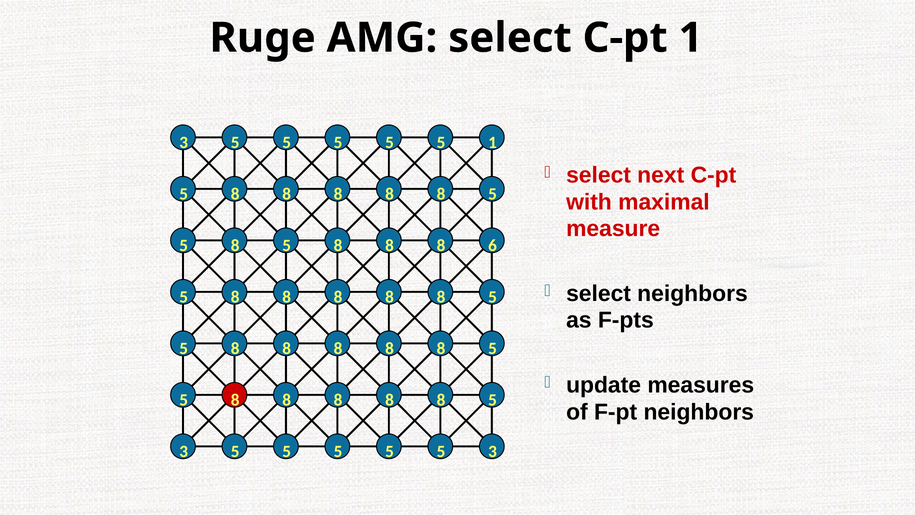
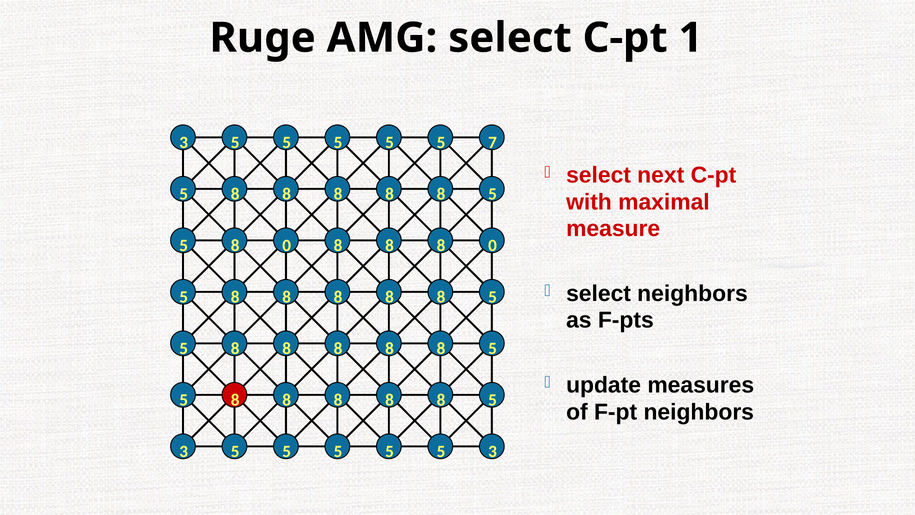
5 1: 1 -> 7 (492, 142)
5 8 5: 5 -> 0 (287, 245)
8 8 6: 6 -> 0 (492, 245)
